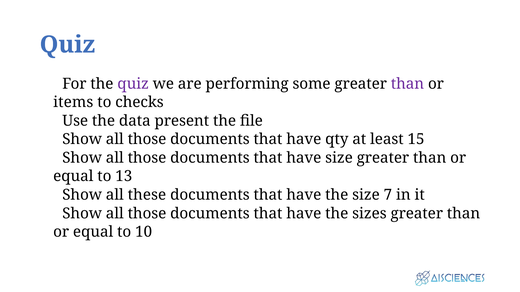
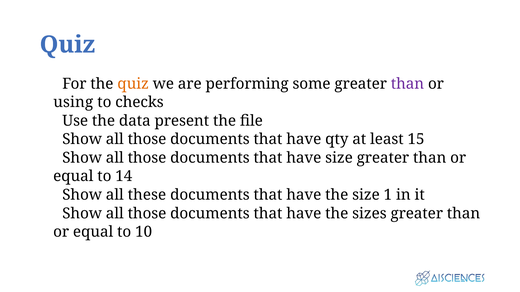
quiz colour: purple -> orange (133, 84)
items: items -> using (73, 102)
13: 13 -> 14 (124, 177)
7: 7 -> 1 (388, 195)
